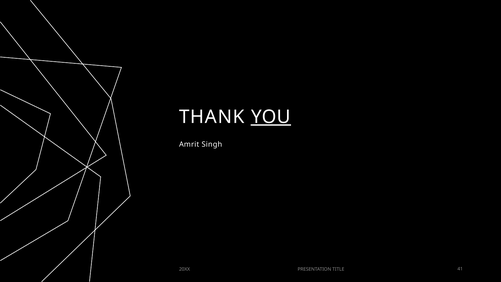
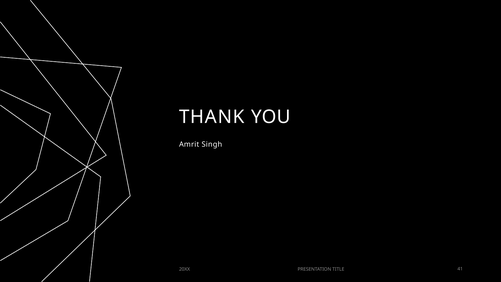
YOU underline: present -> none (271, 117)
